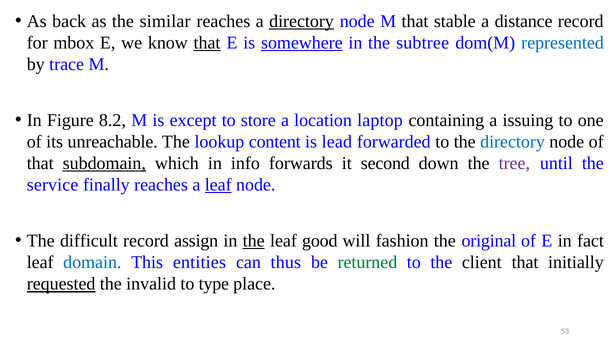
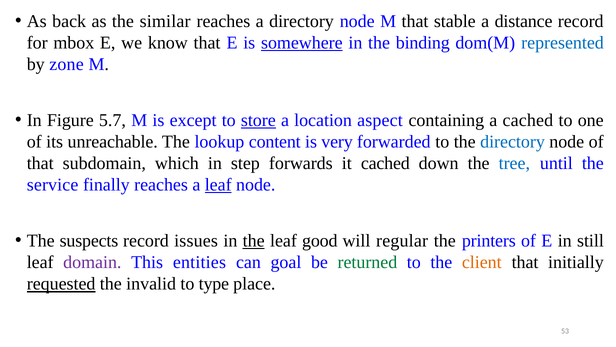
directory underline: present -> none (302, 21)
that underline: present -> none (207, 43)
subtree: subtree -> binding (423, 43)
trace: trace -> zone (67, 64)
8.2: 8.2 -> 5.7 (112, 120)
store underline: none -> present (258, 120)
laptop: laptop -> aspect (380, 120)
a issuing: issuing -> cached (528, 120)
lead: lead -> very (337, 142)
subdomain underline: present -> none (104, 163)
info: info -> step (245, 163)
it second: second -> cached (385, 163)
tree colour: purple -> blue (514, 163)
difficult: difficult -> suspects (89, 241)
assign: assign -> issues (196, 241)
fashion: fashion -> regular (402, 241)
original: original -> printers (489, 241)
fact: fact -> still (590, 241)
domain colour: blue -> purple (92, 262)
thus: thus -> goal (286, 262)
client colour: black -> orange (482, 262)
